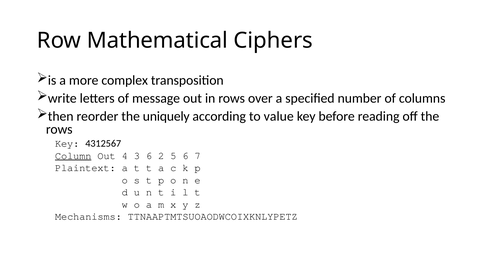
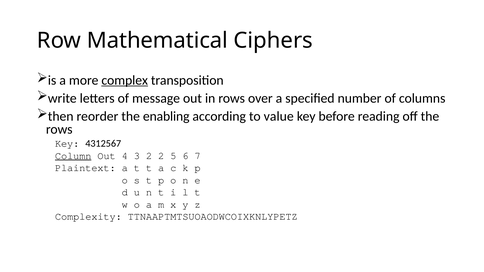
complex underline: none -> present (125, 80)
uniquely: uniquely -> enabling (166, 116)
3 6: 6 -> 2 (149, 156)
Mechanisms: Mechanisms -> Complexity (88, 217)
